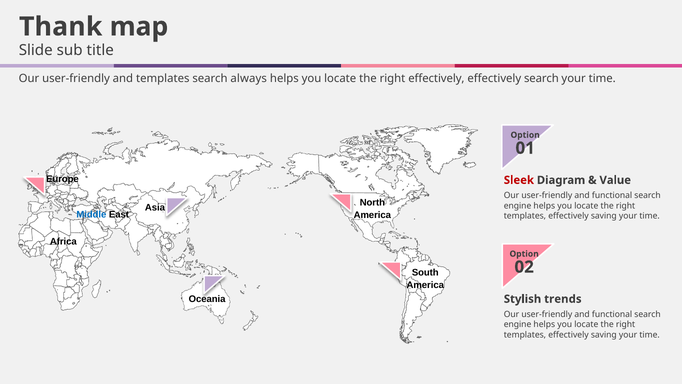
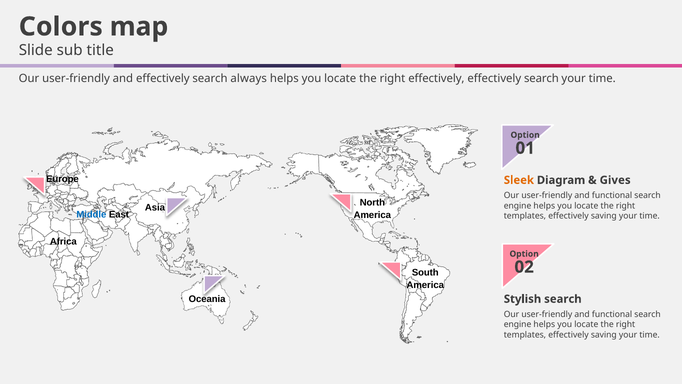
Thank: Thank -> Colors (61, 27)
and templates: templates -> effectively (163, 78)
Sleek colour: red -> orange (519, 180)
Value: Value -> Gives (615, 180)
Stylish trends: trends -> search (563, 299)
